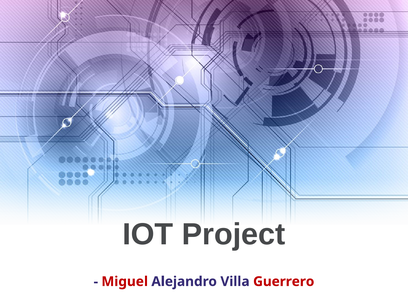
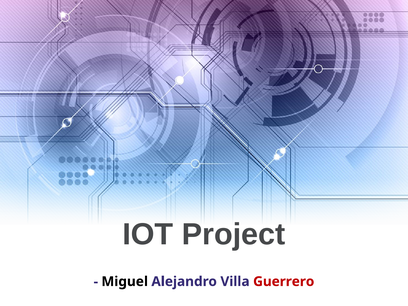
Miguel colour: red -> black (125, 282)
